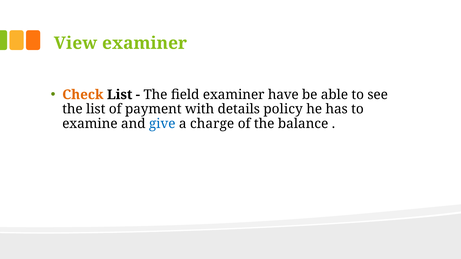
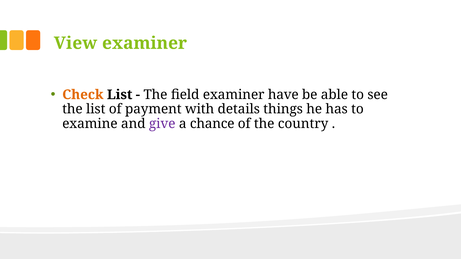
policy: policy -> things (283, 109)
give colour: blue -> purple (162, 124)
charge: charge -> chance (212, 124)
balance: balance -> country (303, 124)
